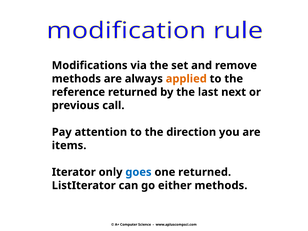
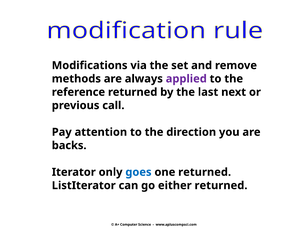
applied colour: orange -> purple (186, 79)
items: items -> backs (69, 145)
either methods: methods -> returned (221, 185)
